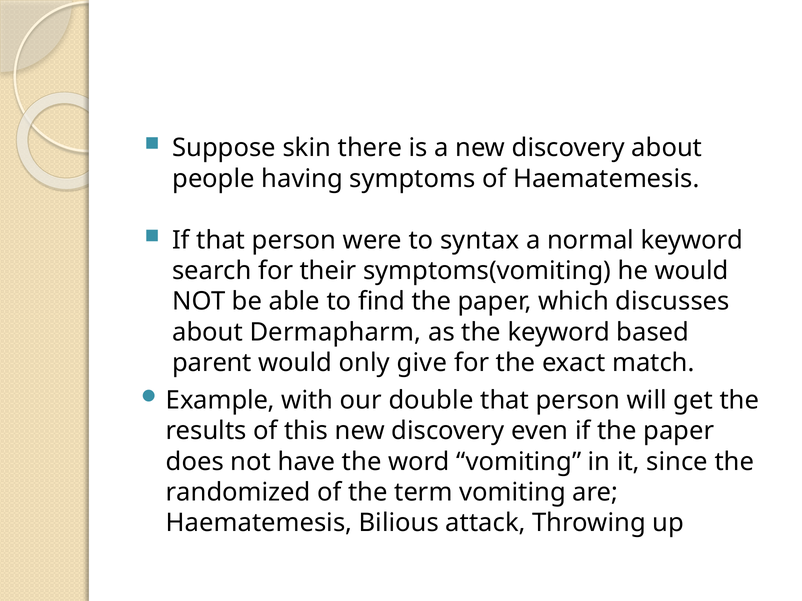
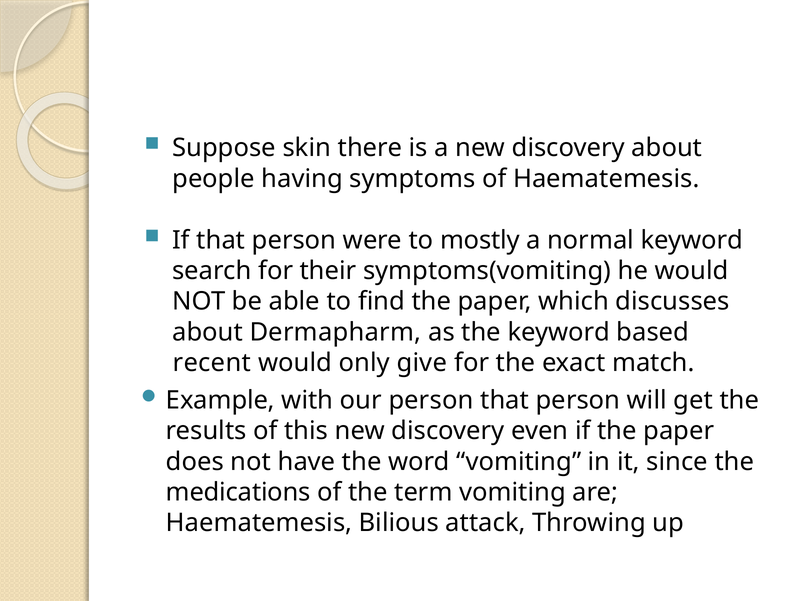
syntax: syntax -> mostly (480, 240)
parent: parent -> recent (212, 363)
our double: double -> person (431, 401)
randomized: randomized -> medications (238, 493)
